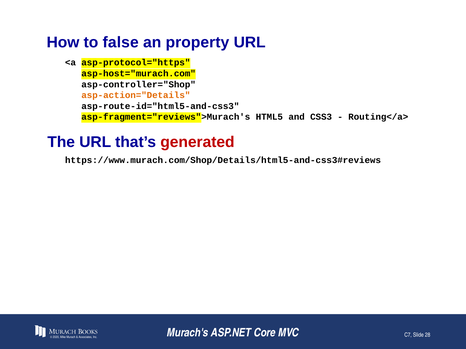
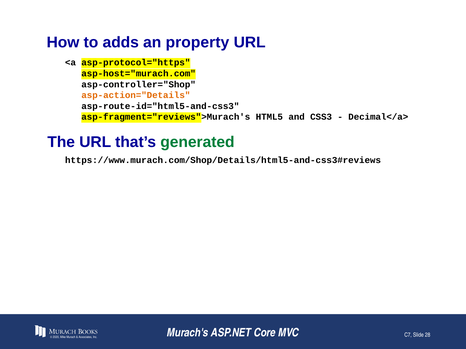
false: false -> adds (121, 42)
Routing</a>: Routing</a> -> Decimal</a> (378, 117)
generated colour: red -> green (197, 142)
